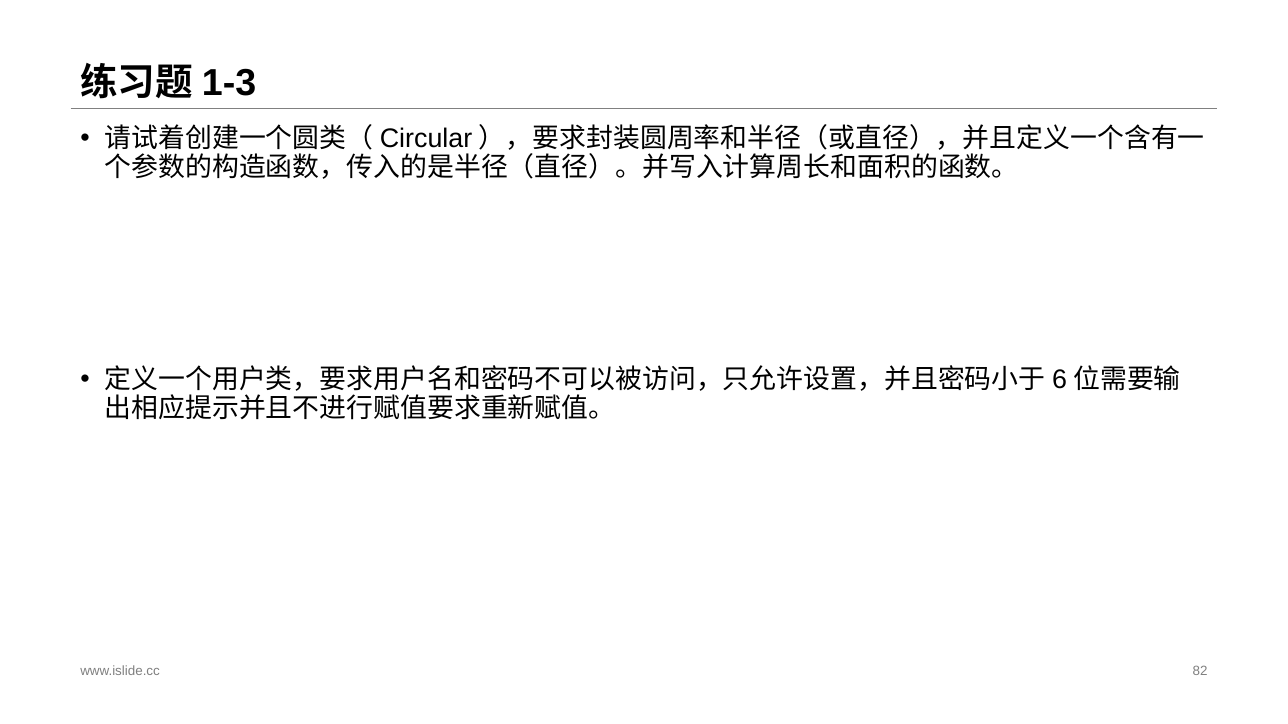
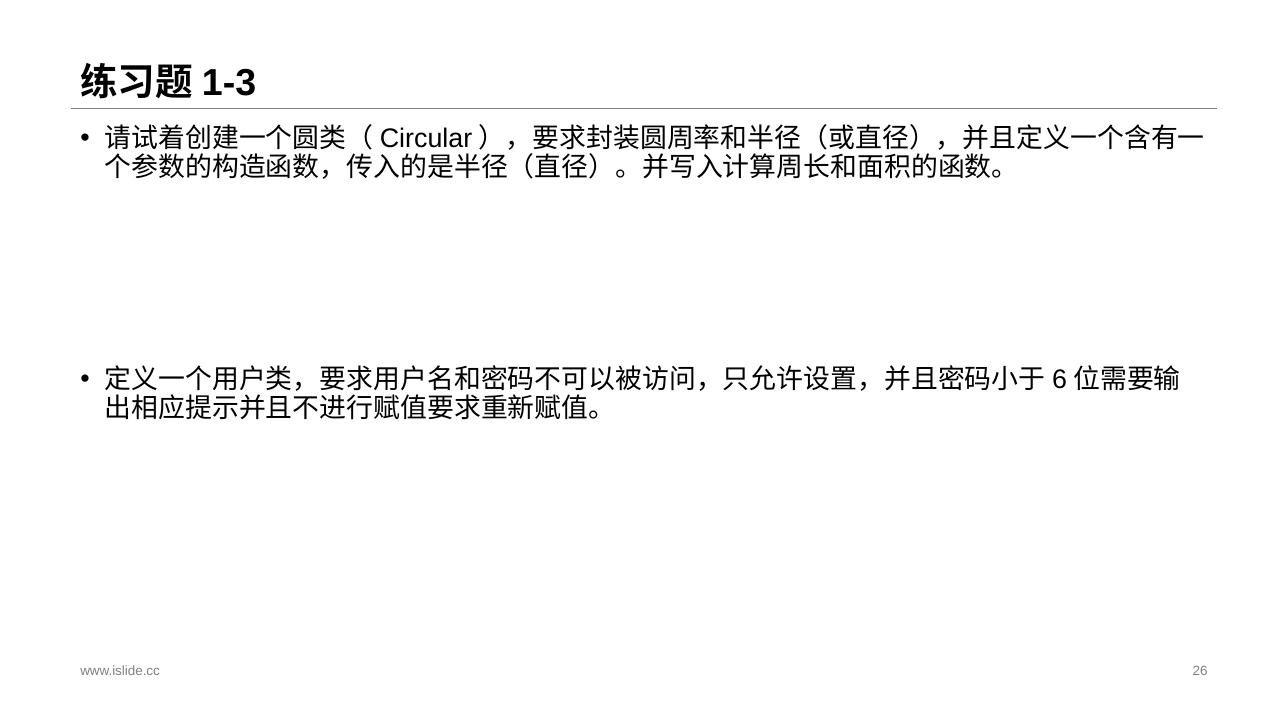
82: 82 -> 26 (1200, 671)
